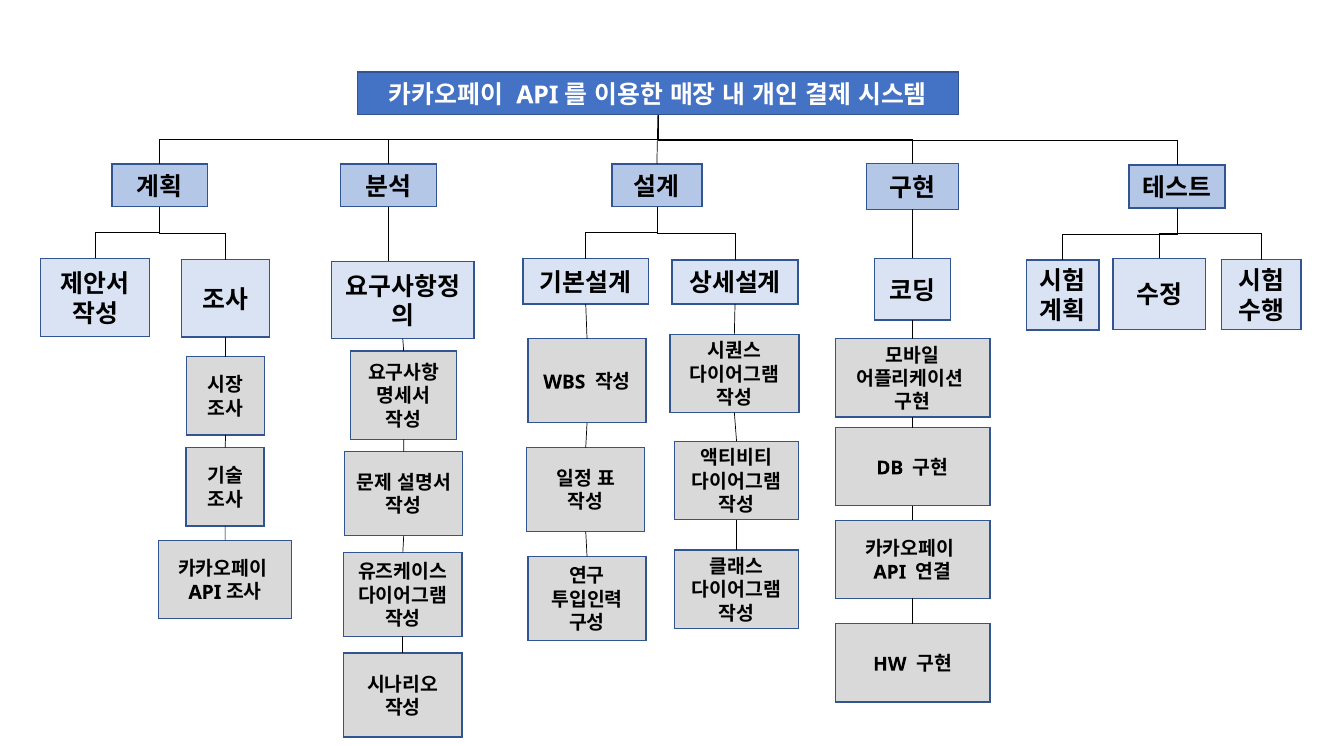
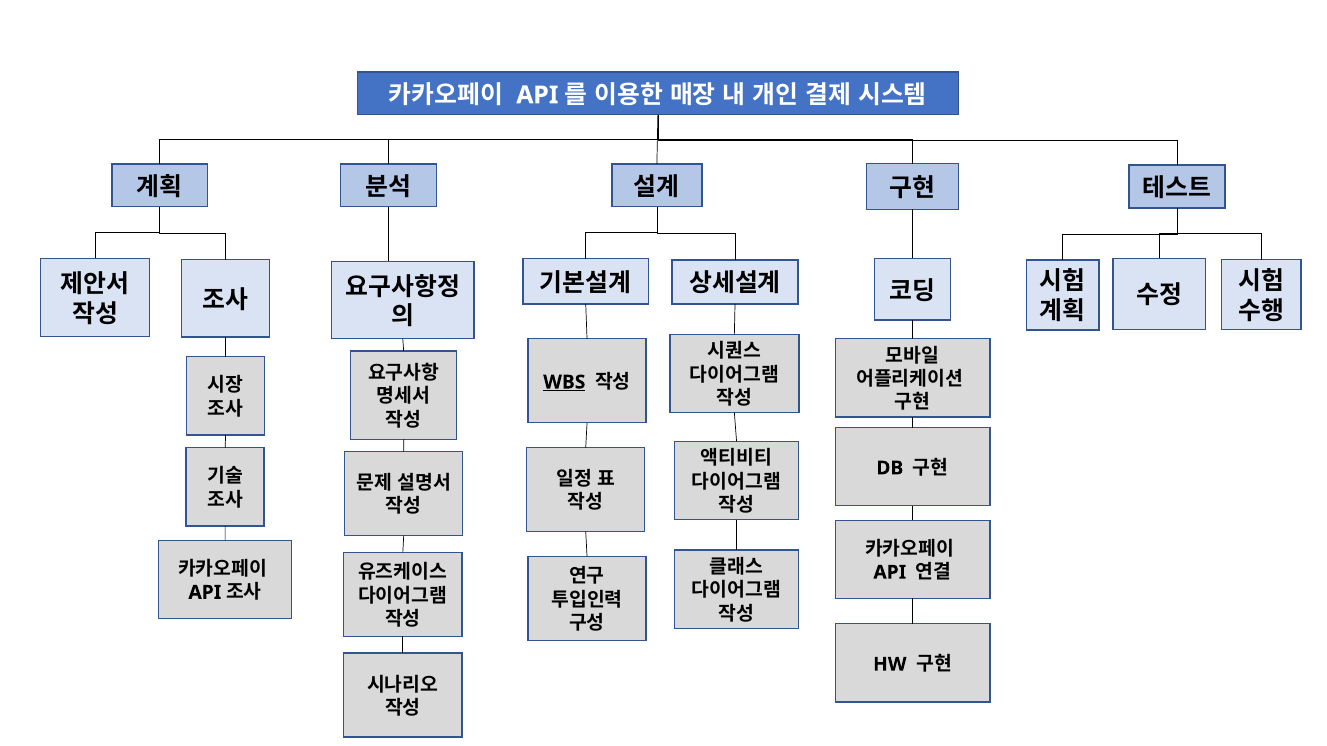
WBS underline: none -> present (564, 382)
